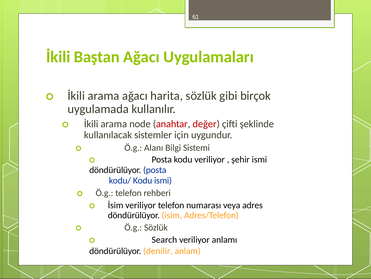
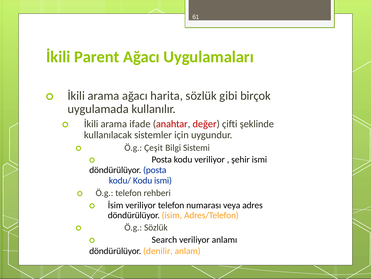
Baştan: Baştan -> Parent (97, 57)
node: node -> ifade (140, 124)
Alanı: Alanı -> Çeşit (154, 147)
